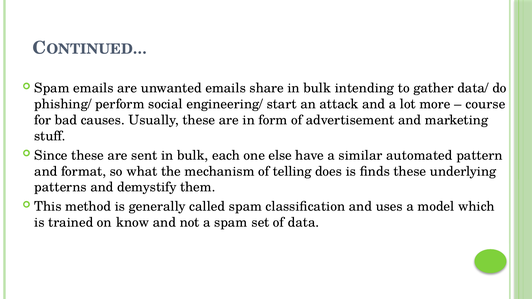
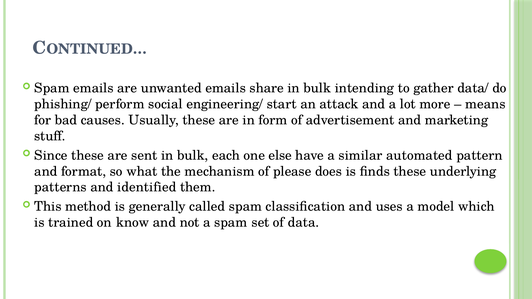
course: course -> means (485, 104)
telling: telling -> please (292, 171)
demystify: demystify -> identified (147, 187)
